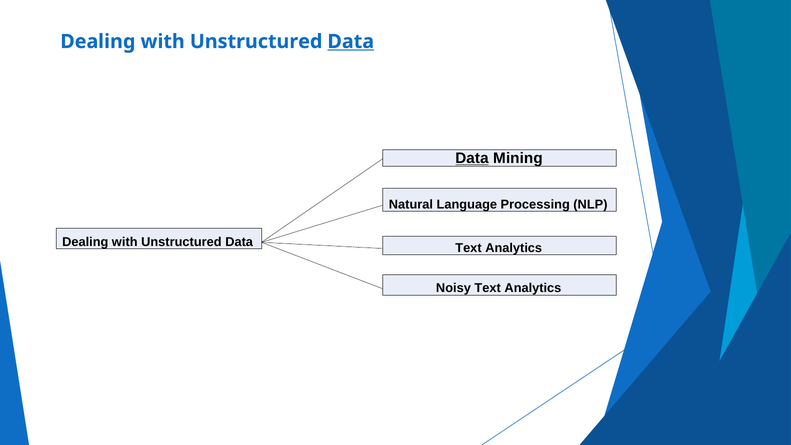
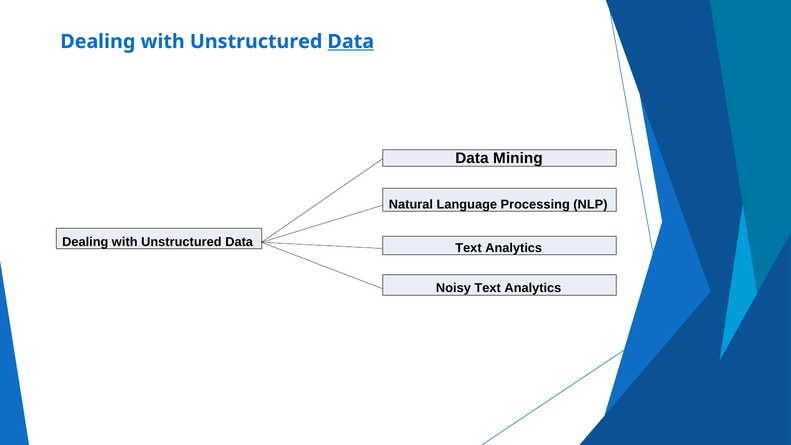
Data underline: present -> none (472, 158)
